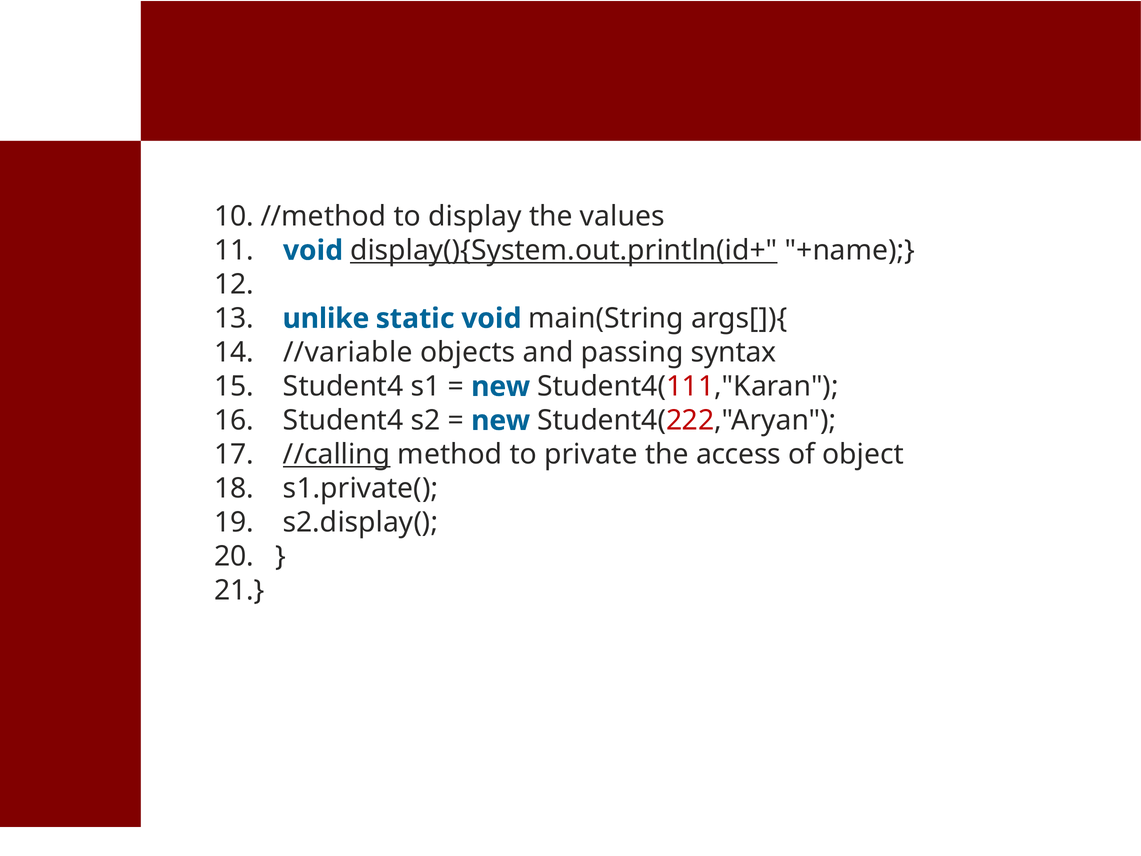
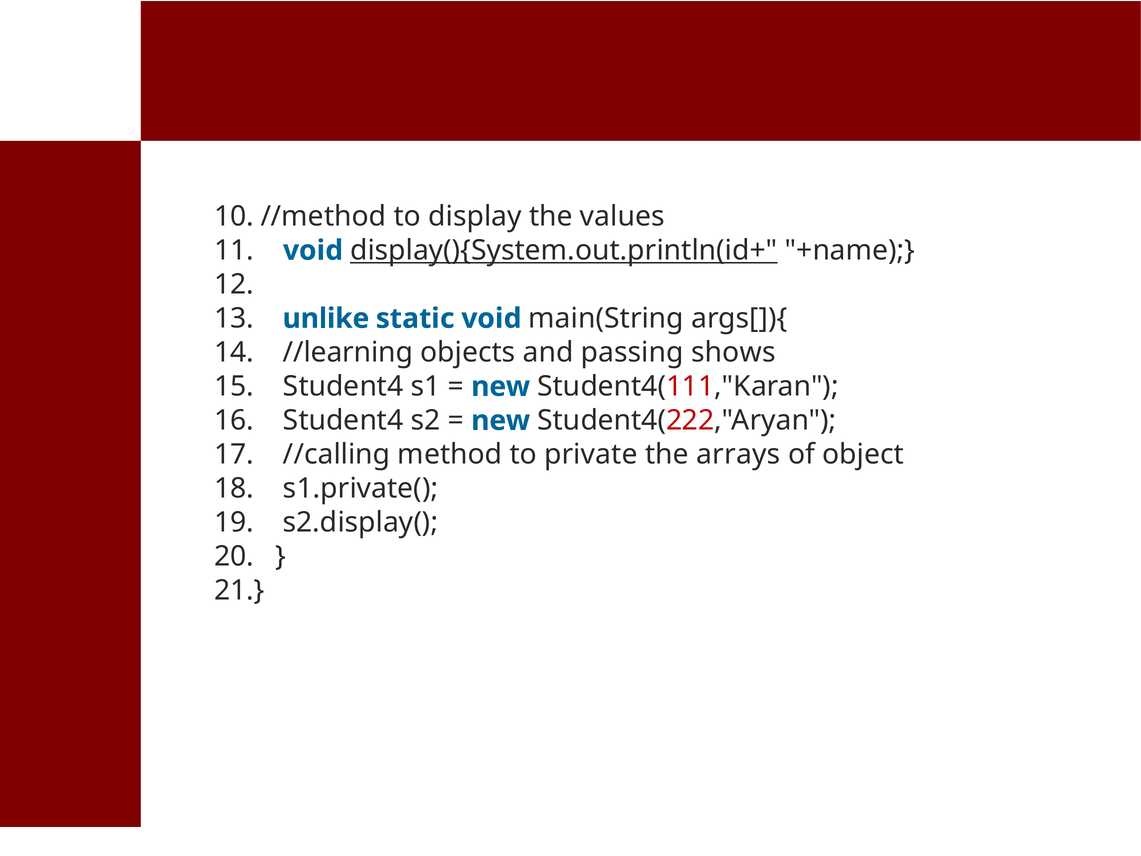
//variable: //variable -> //learning (348, 353)
syntax: syntax -> shows (733, 353)
//calling underline: present -> none (337, 455)
access: access -> arrays (738, 455)
